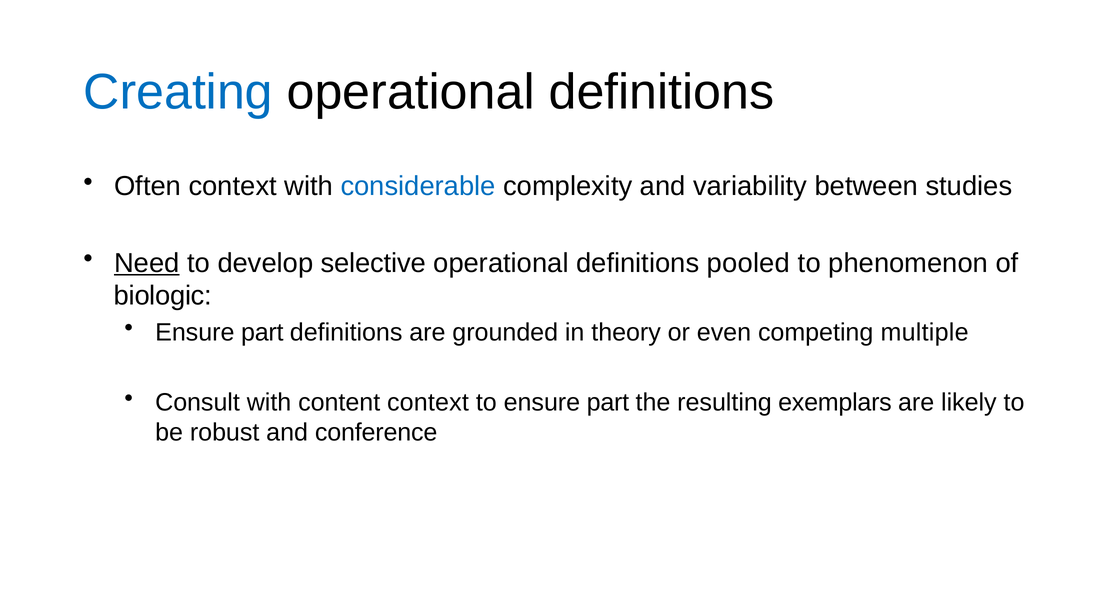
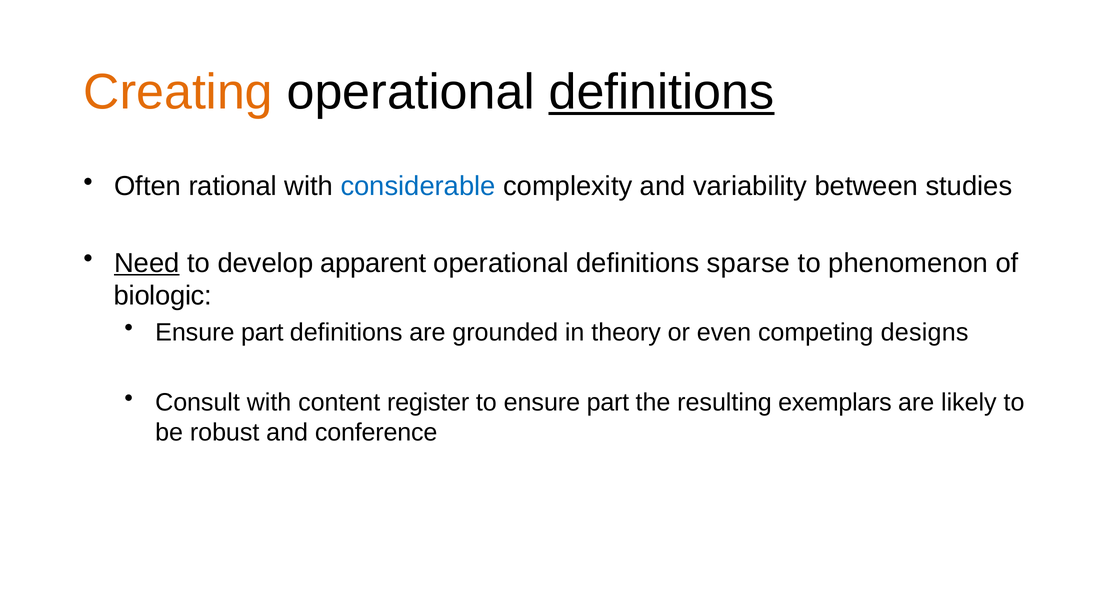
Creating colour: blue -> orange (178, 92)
definitions underline: none -> present (661, 92)
Often context: context -> rational (233, 186)
selective: selective -> apparent (373, 263)
pooled: pooled -> sparse (748, 263)
multiple: multiple -> designs (925, 332)
content context: context -> register (428, 402)
